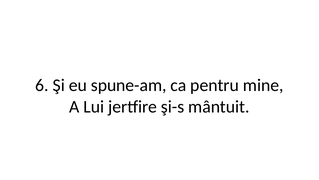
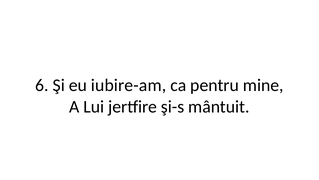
spune-am: spune-am -> iubire-am (129, 85)
